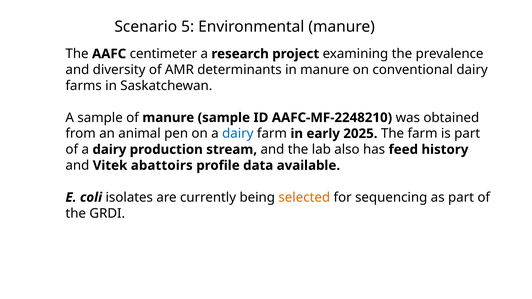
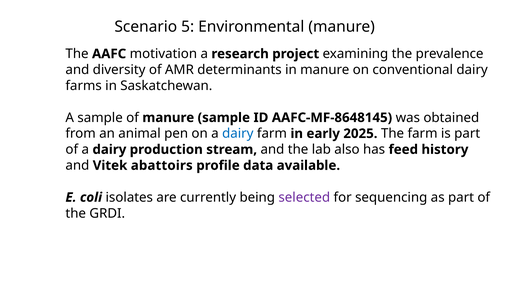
centimeter: centimeter -> motivation (163, 54)
AAFC-MF-2248210: AAFC-MF-2248210 -> AAFC-MF-8648145 (332, 118)
selected colour: orange -> purple (304, 198)
